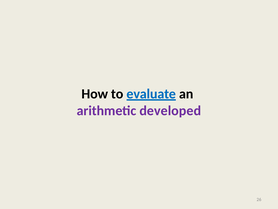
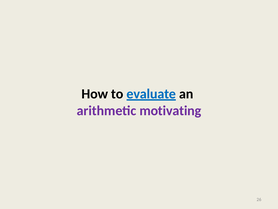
developed: developed -> motivating (170, 110)
